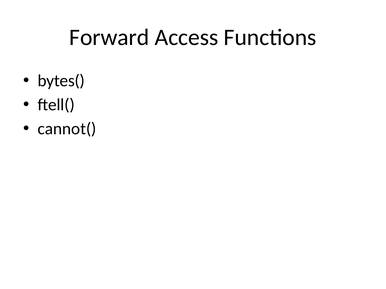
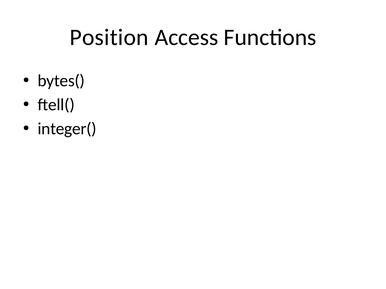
Forward: Forward -> Position (109, 37)
cannot(: cannot( -> integer( (67, 129)
